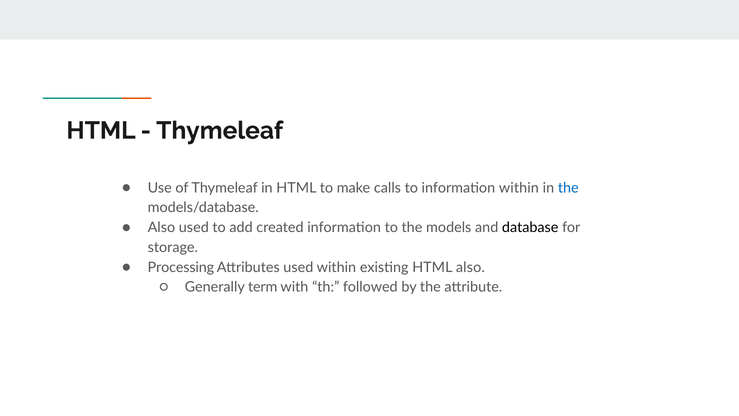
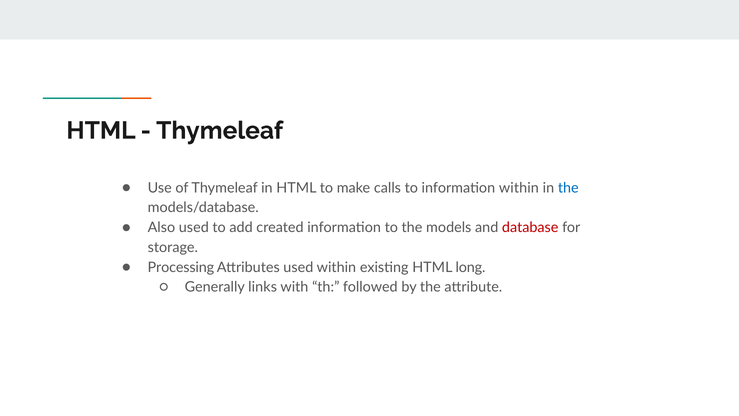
database colour: black -> red (530, 227)
HTML also: also -> long (471, 267)
term: term -> links (263, 287)
